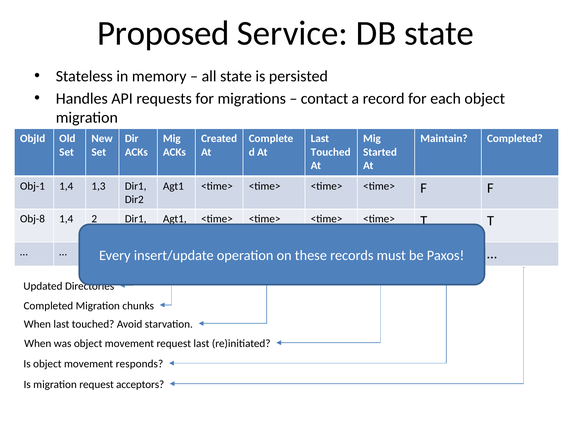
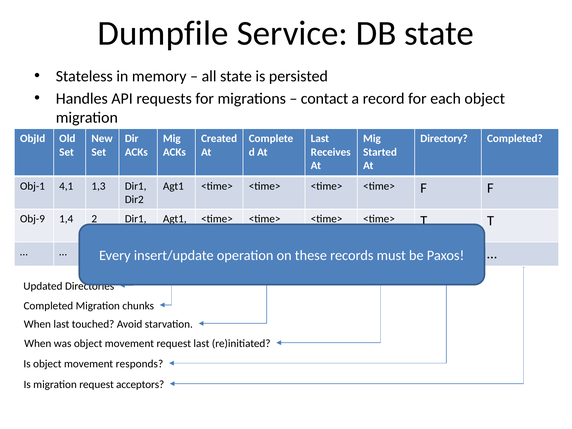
Proposed: Proposed -> Dumpfile (163, 33)
Maintain: Maintain -> Directory (444, 138)
Touched: Touched -> Receives (331, 152)
Obj-1 1,4: 1,4 -> 4,1 (66, 186)
Obj-8: Obj-8 -> Obj-9 (32, 219)
